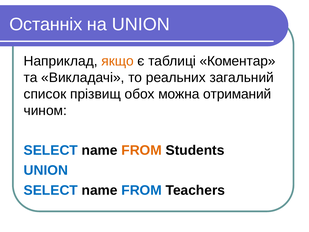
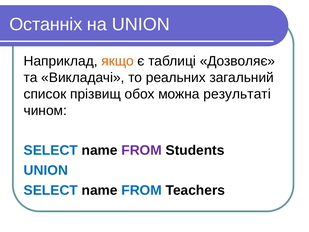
Коментар: Коментар -> Дозволяє (237, 61)
отриманий: отриманий -> результаті (237, 94)
FROM colour: orange -> purple (142, 150)
